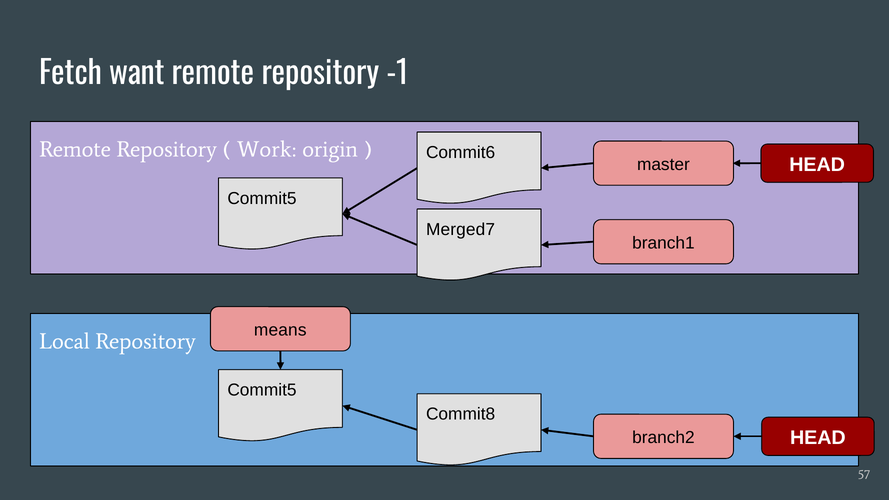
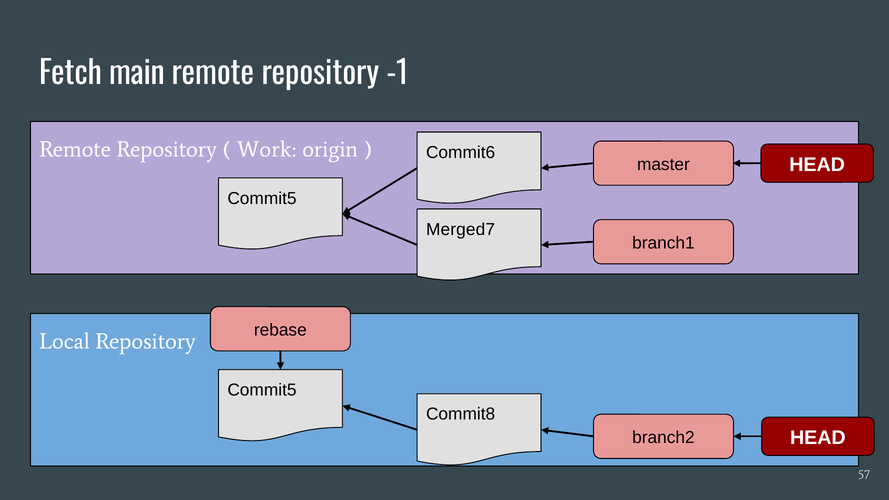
want: want -> main (137, 74)
means: means -> rebase (280, 330)
